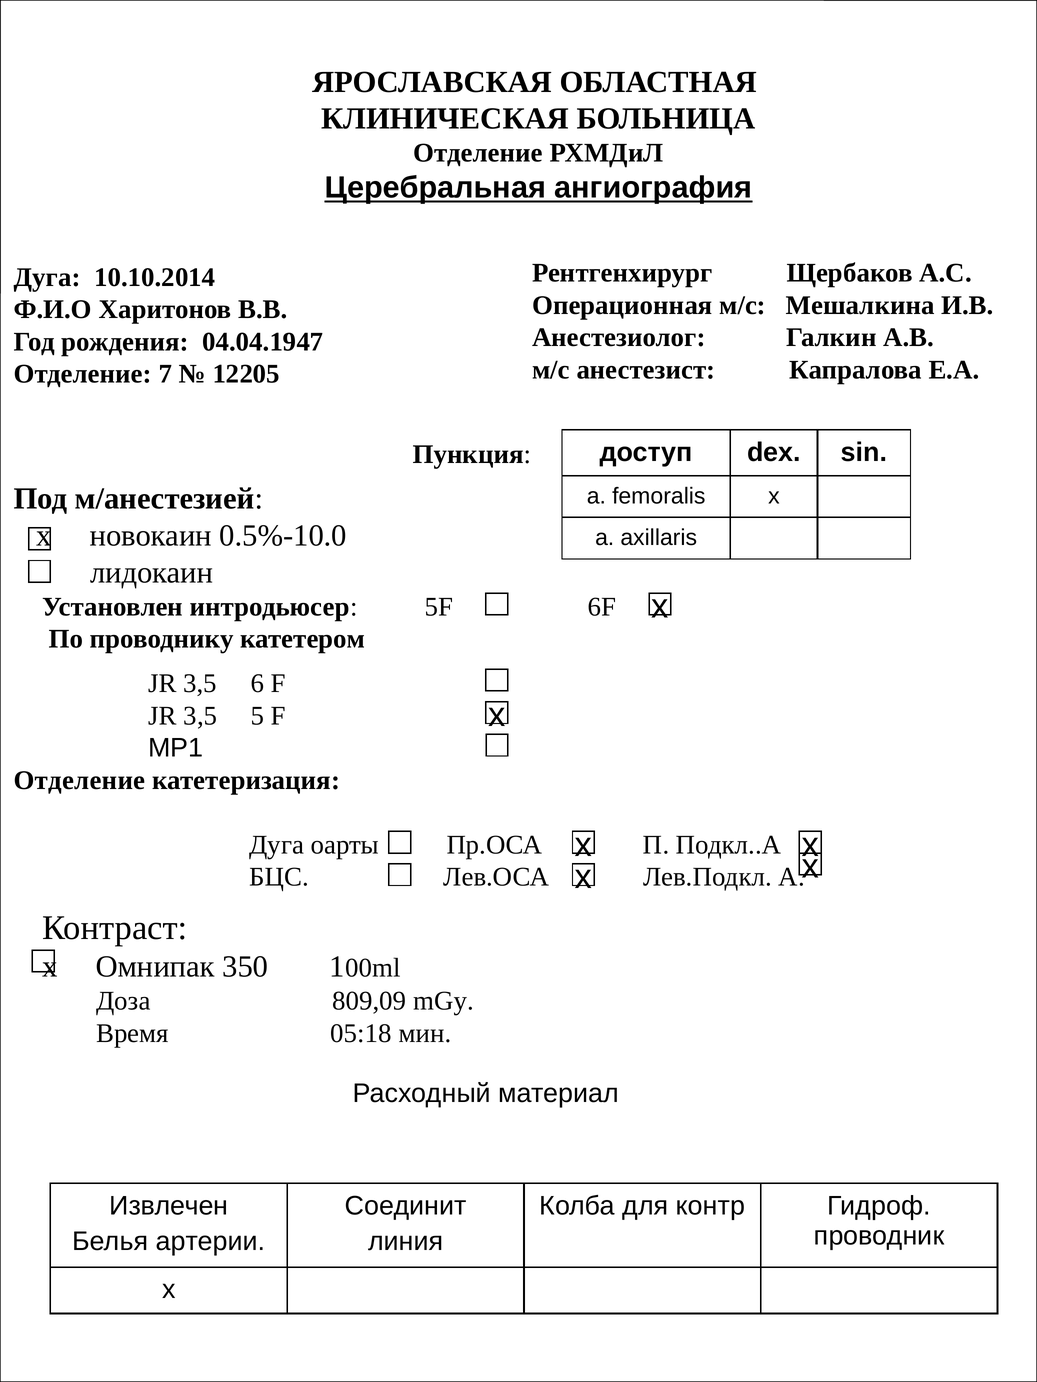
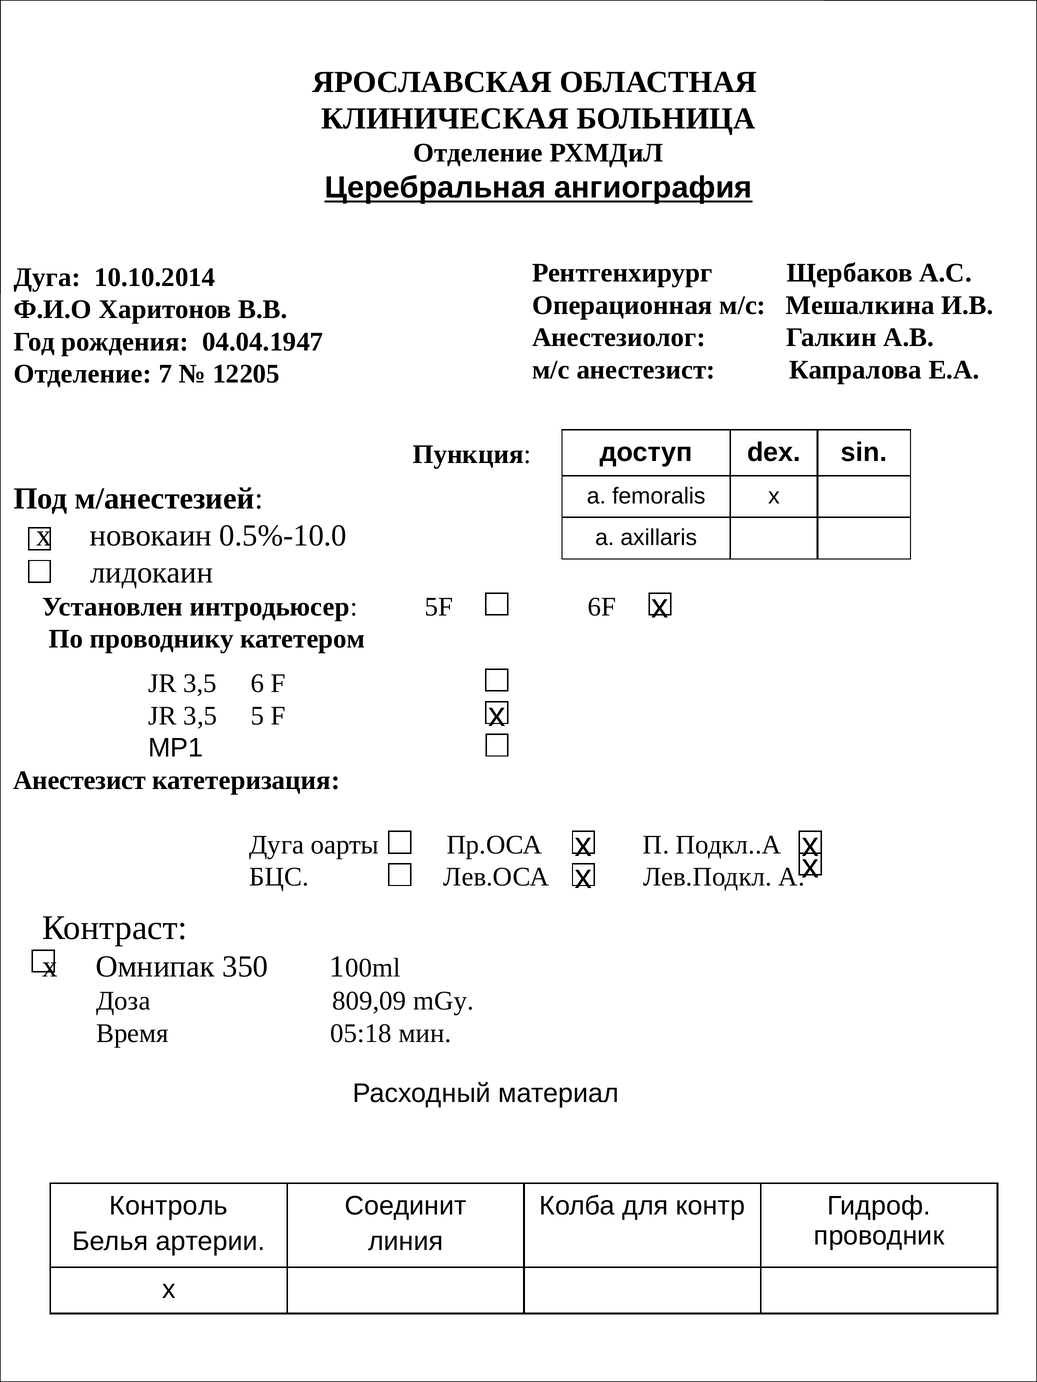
Отделение: Отделение -> Анестезист (80, 781)
Извлечен: Извлечен -> Контроль (169, 1206)
